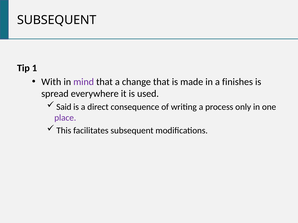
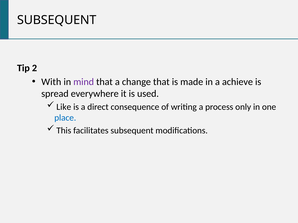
1: 1 -> 2 (34, 68)
finishes: finishes -> achieve (237, 82)
Said: Said -> Like (64, 107)
place colour: purple -> blue (65, 118)
